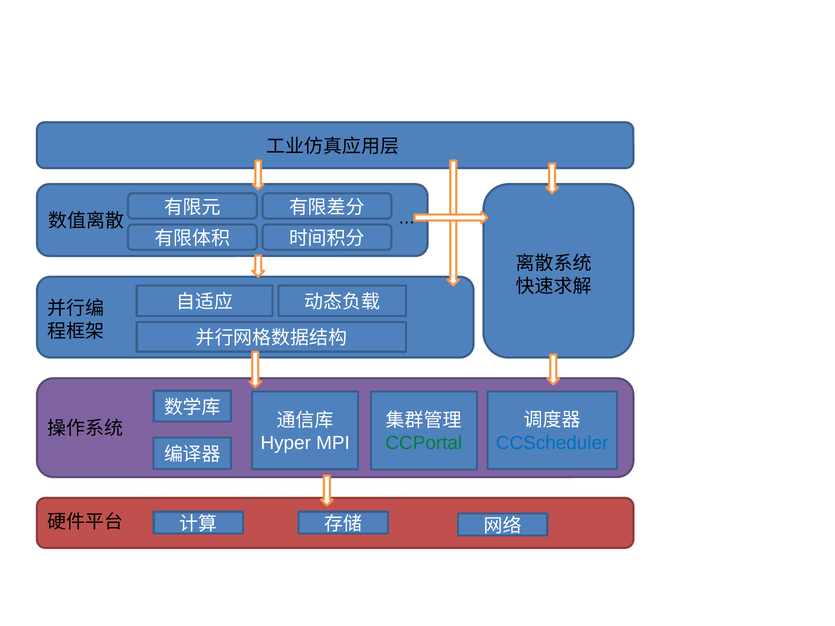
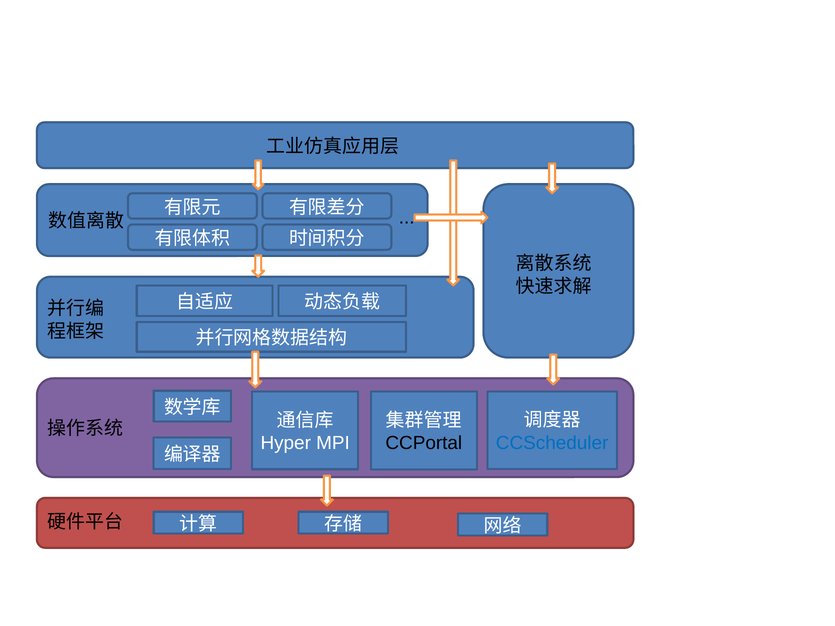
CCPortal colour: green -> black (424, 443)
